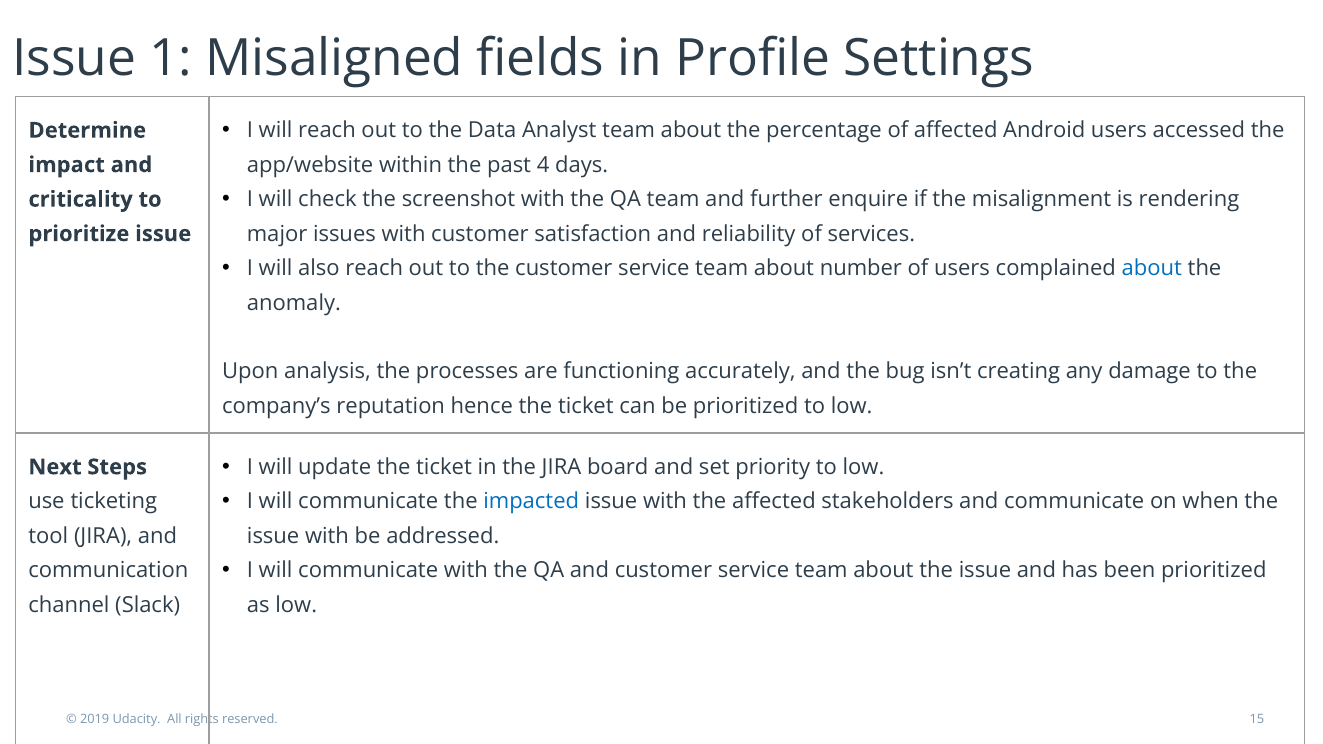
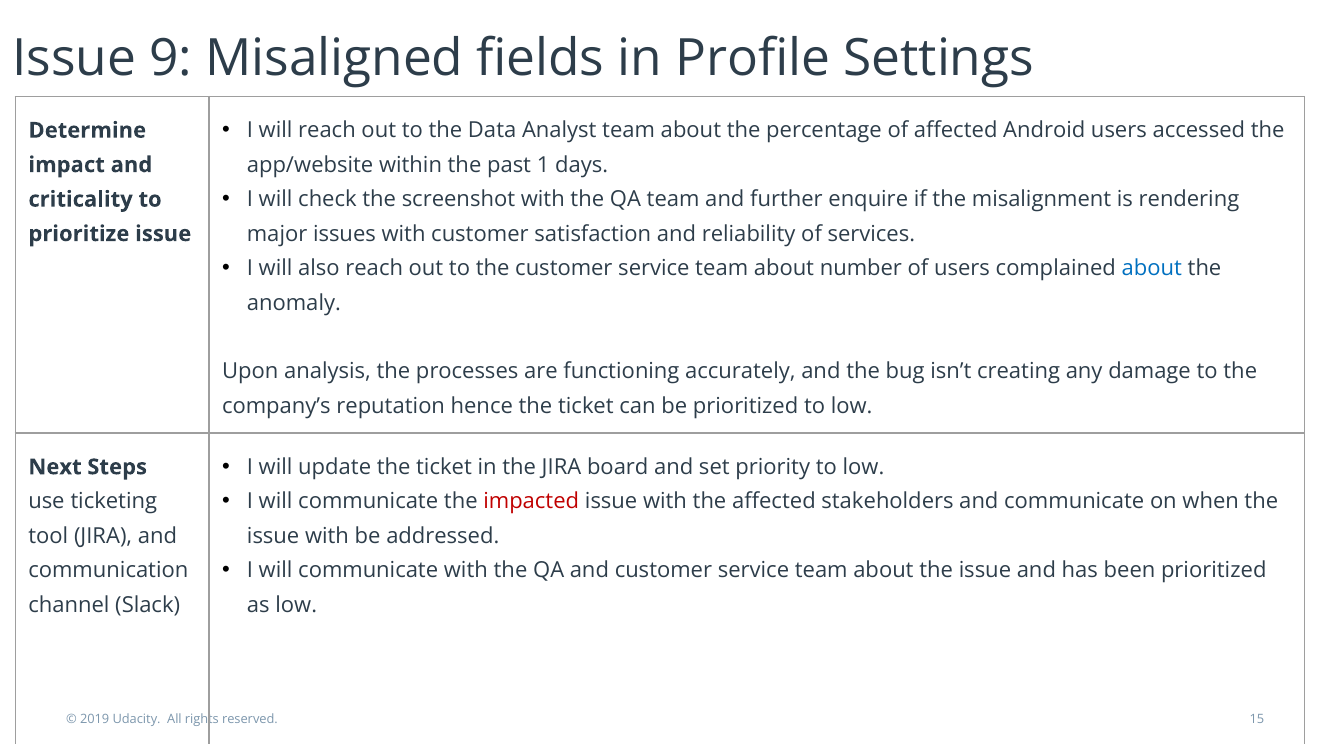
1: 1 -> 9 (171, 59)
4: 4 -> 1 (543, 165)
impacted colour: blue -> red (531, 502)
